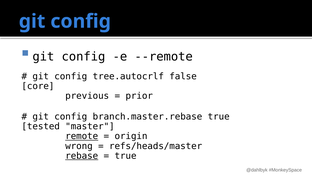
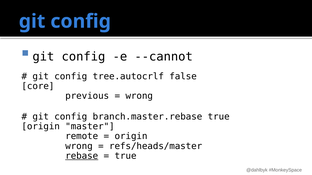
--remote: --remote -> --cannot (164, 57)
prior: prior -> wrong (139, 96)
tested: tested -> origin (41, 127)
remote underline: present -> none (82, 137)
